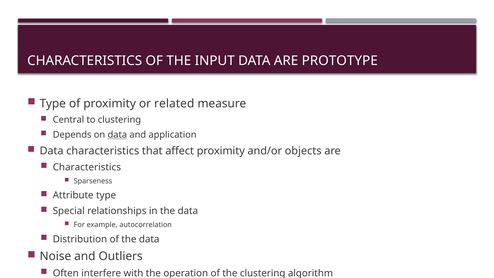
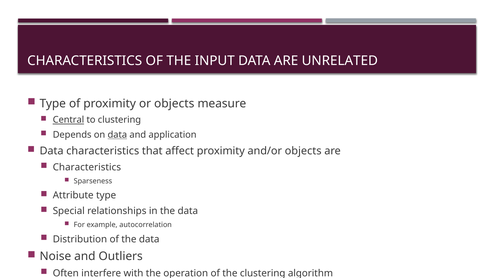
PROTOTYPE: PROTOTYPE -> UNRELATED (340, 61)
or related: related -> objects (174, 104)
Central underline: none -> present (68, 120)
